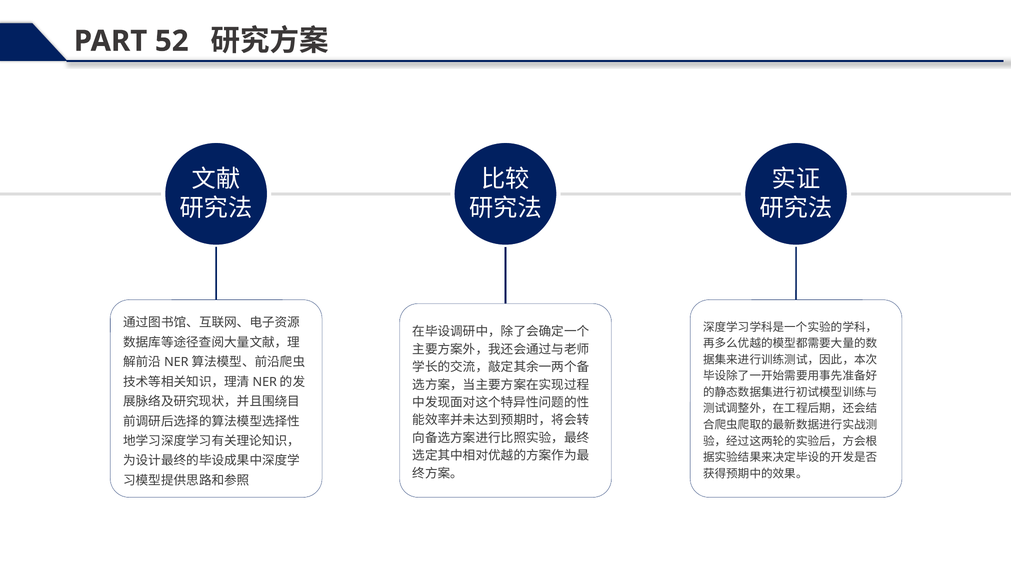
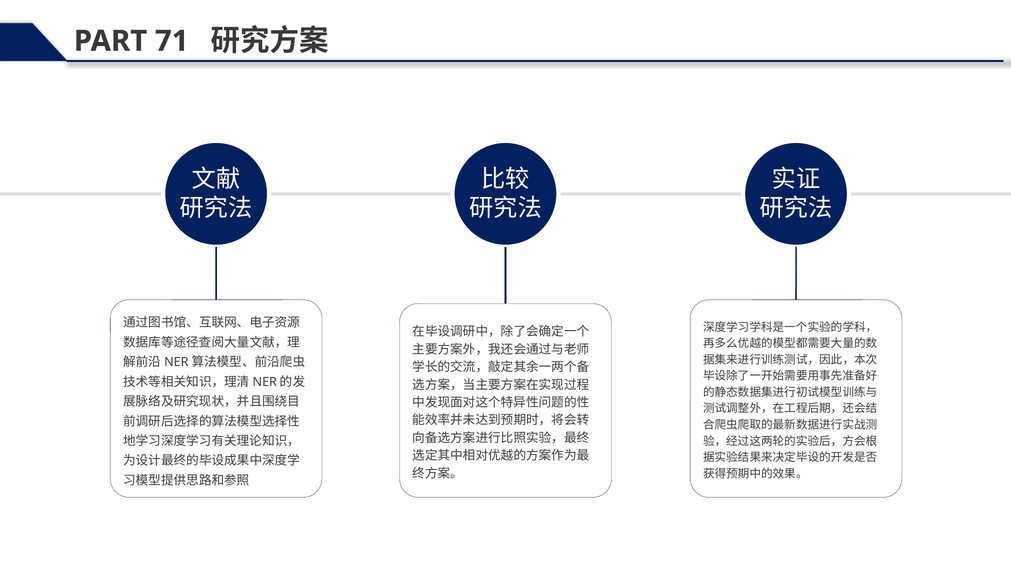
52: 52 -> 71 (172, 41)
